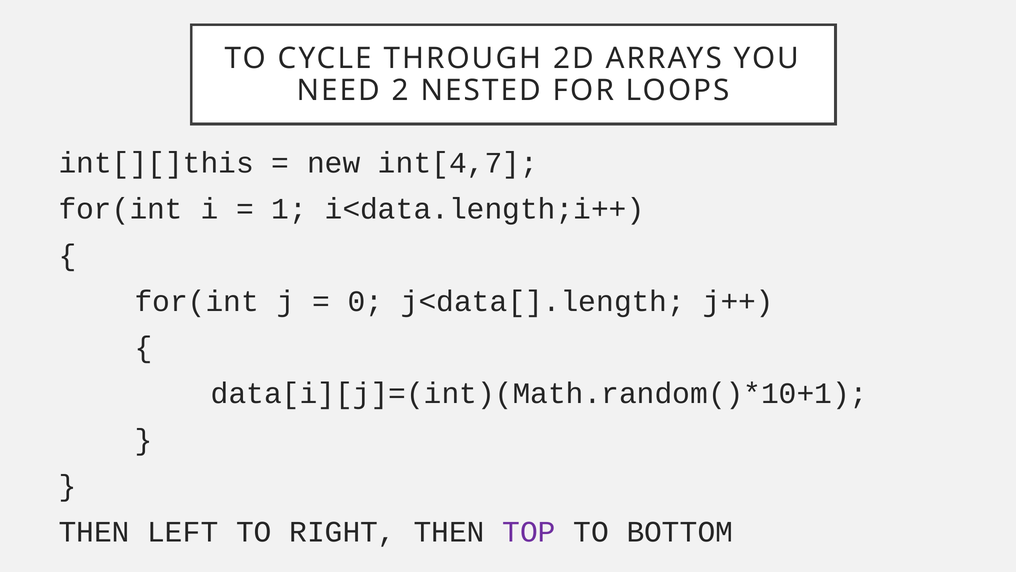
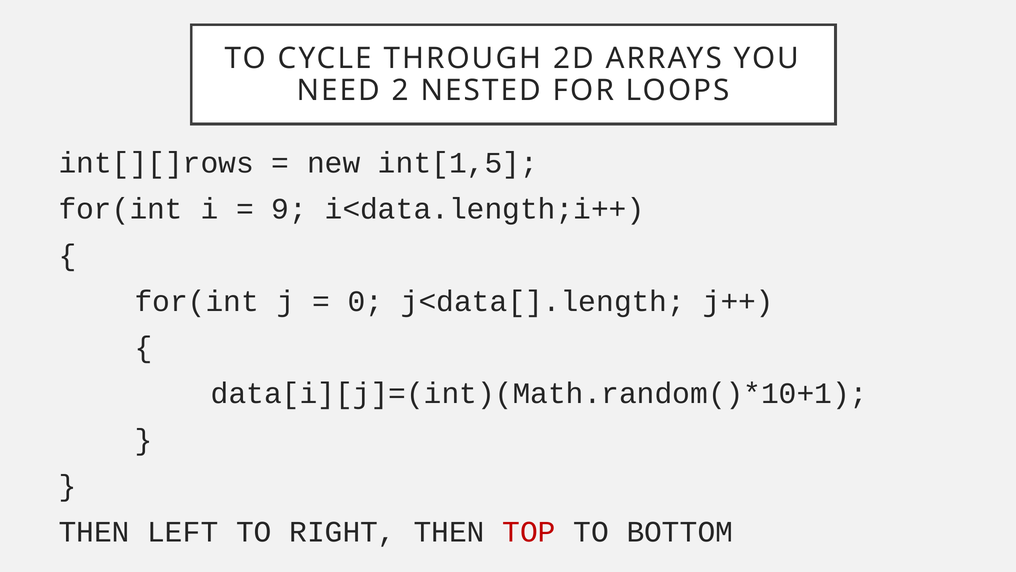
int[][]this: int[][]this -> int[][]rows (156, 163)
int[4,7: int[4,7 -> int[1,5 (458, 163)
1: 1 -> 9 (289, 209)
TOP colour: purple -> red (529, 532)
